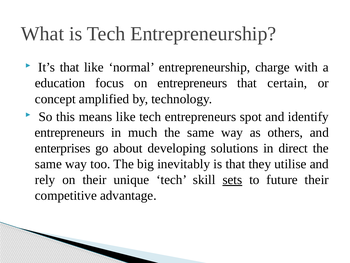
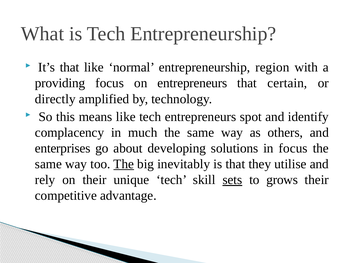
charge: charge -> region (272, 67)
education: education -> providing (60, 83)
concept: concept -> directly (55, 99)
entrepreneurs: entrepreneurs -> complacency (70, 132)
in direct: direct -> focus (293, 148)
The underline: none -> present (124, 164)
future: future -> grows (282, 180)
